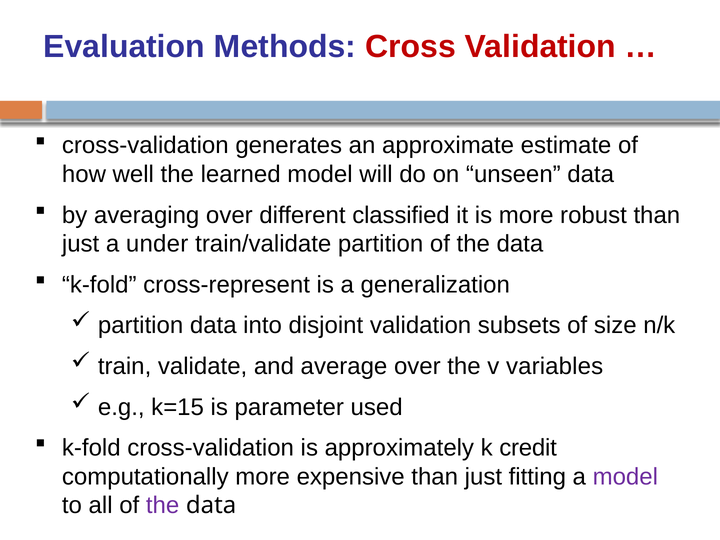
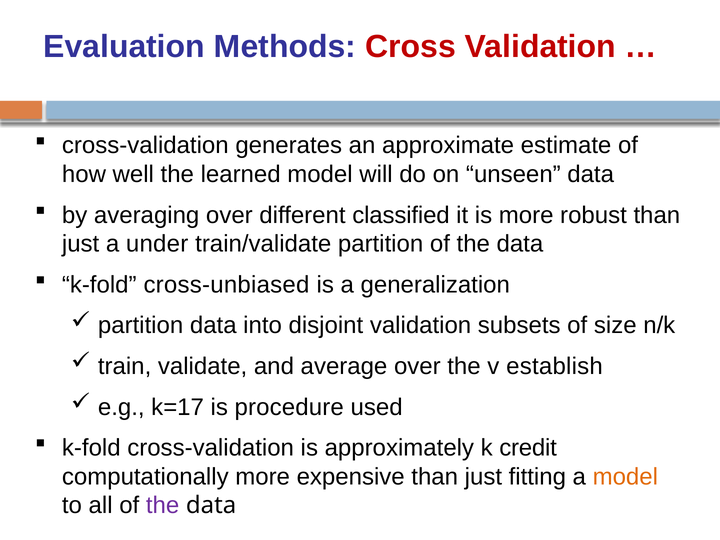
cross-represent: cross-represent -> cross-unbiased (226, 285)
variables: variables -> establish (555, 366)
k=15: k=15 -> k=17 (178, 407)
parameter: parameter -> procedure (289, 407)
model colour: purple -> orange (625, 477)
